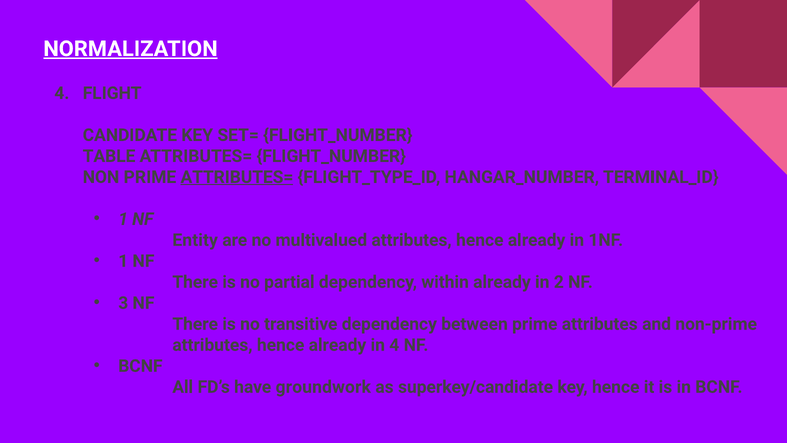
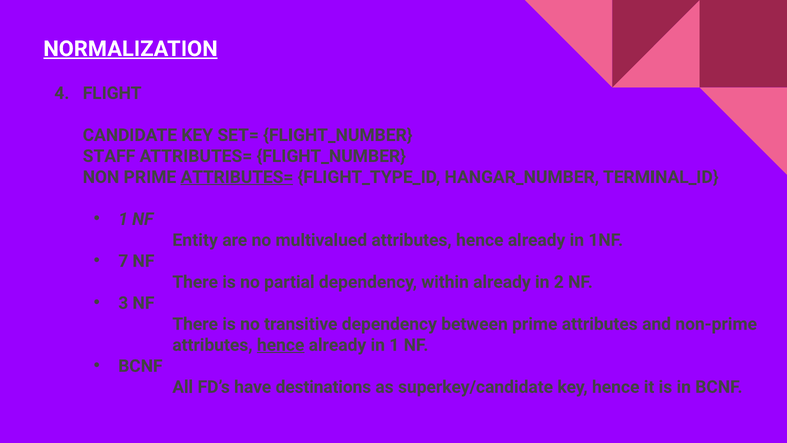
TABLE: TABLE -> STAFF (109, 156)
1: 1 -> 7 (123, 261)
hence underline: none -> present (281, 345)
in 4: 4 -> 1 (394, 345)
groundwork: groundwork -> destinations (323, 387)
